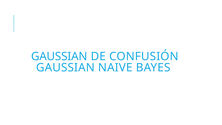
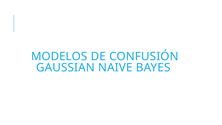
GAUSSIAN: GAUSSIAN -> MODELOS (59, 56)
